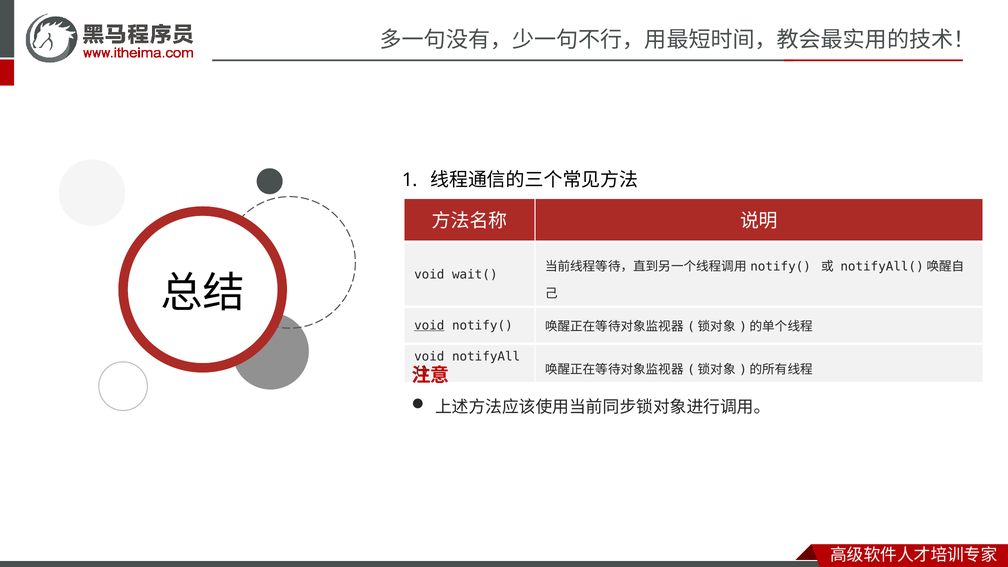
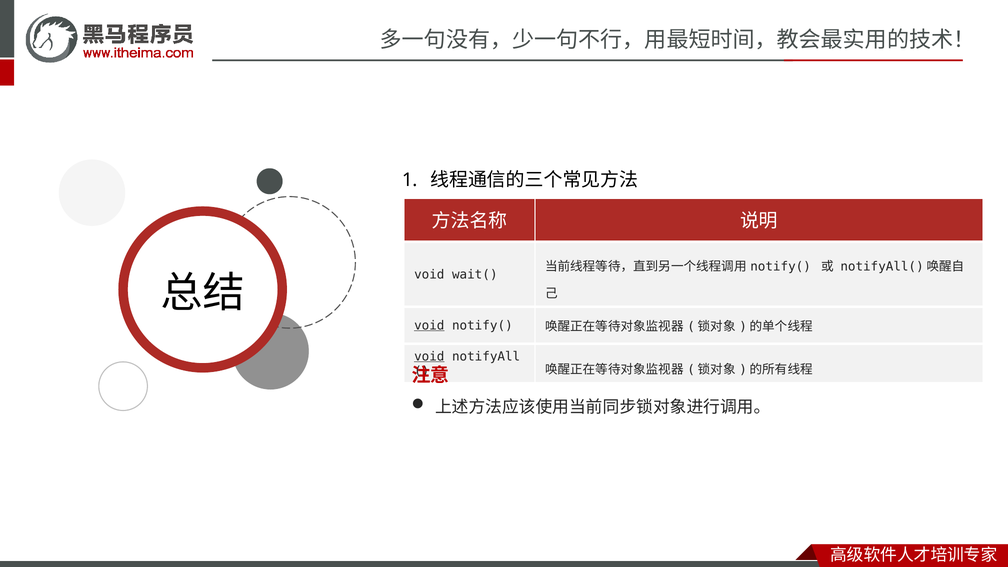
void underline: none -> present (429, 356)
